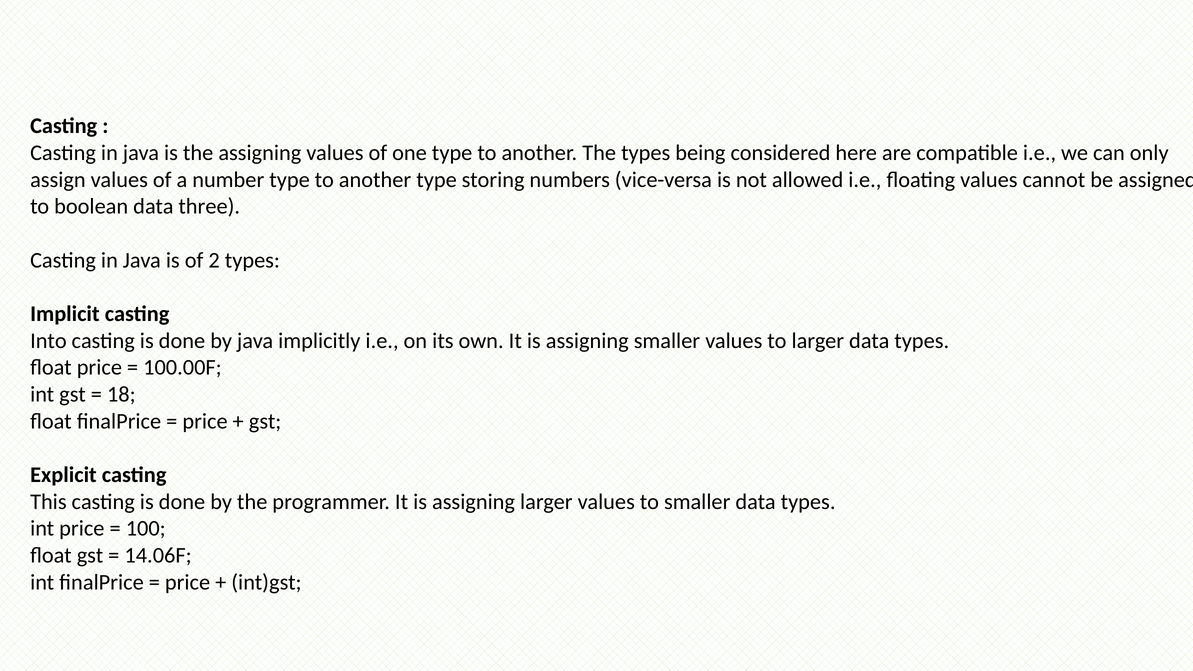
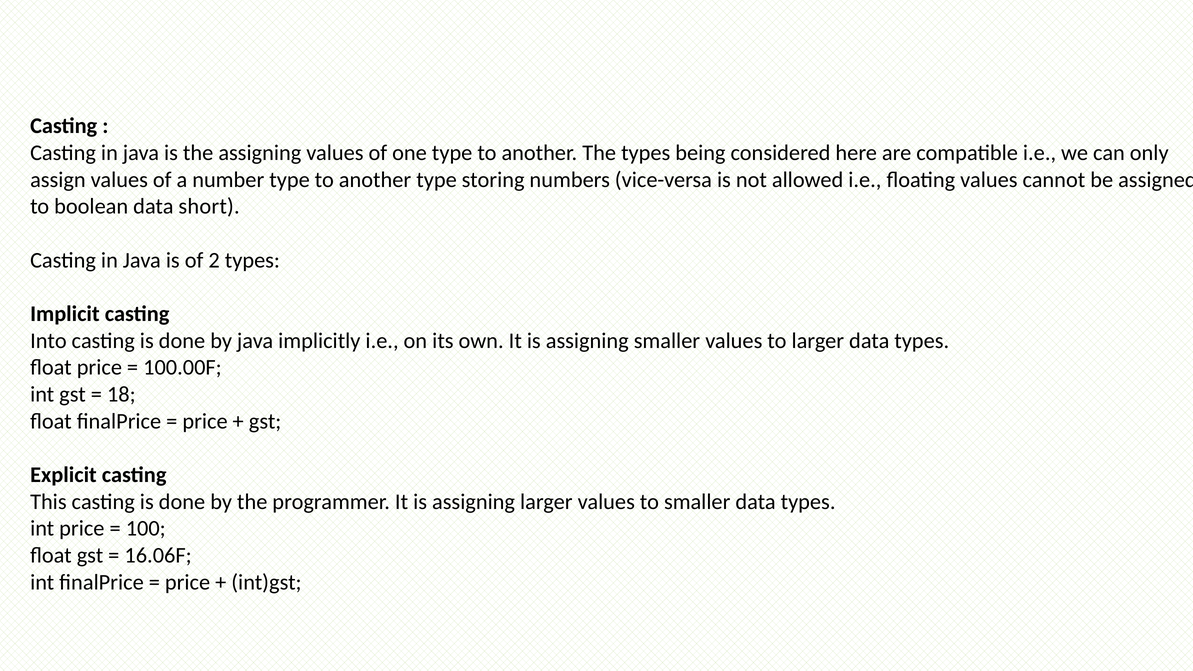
three: three -> short (209, 207)
14.06F: 14.06F -> 16.06F (158, 555)
